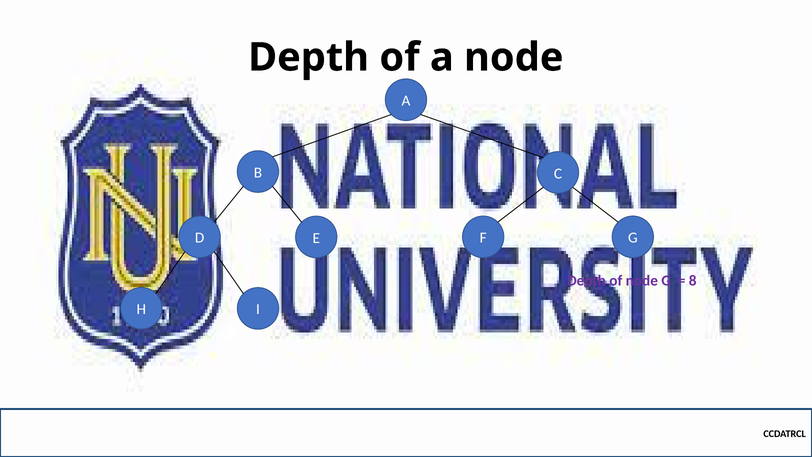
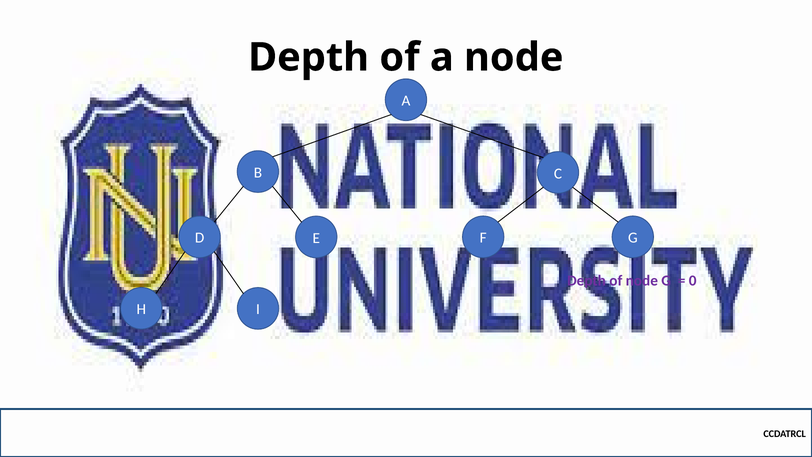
8: 8 -> 0 (693, 281)
